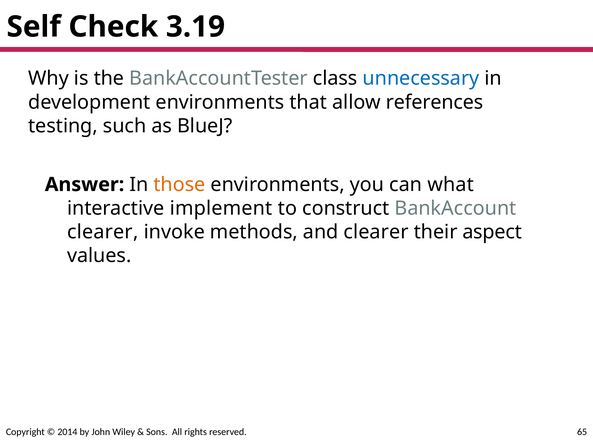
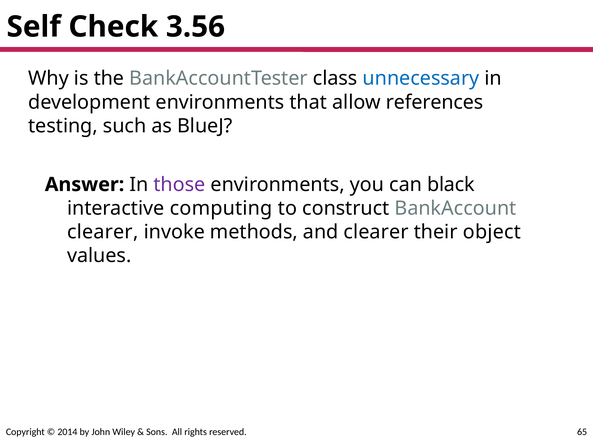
3.19: 3.19 -> 3.56 (195, 27)
those colour: orange -> purple (179, 184)
what: what -> black (451, 184)
implement: implement -> computing (221, 208)
aspect: aspect -> object (492, 232)
